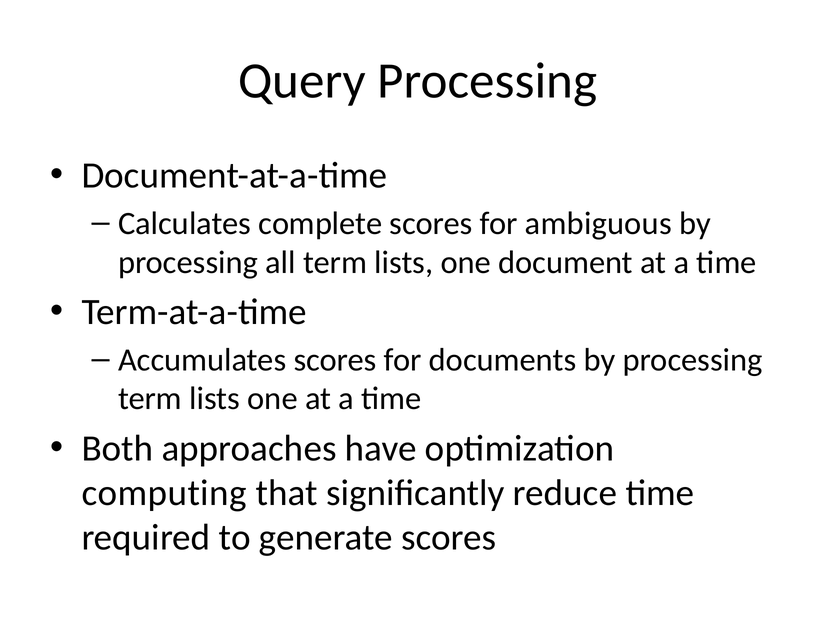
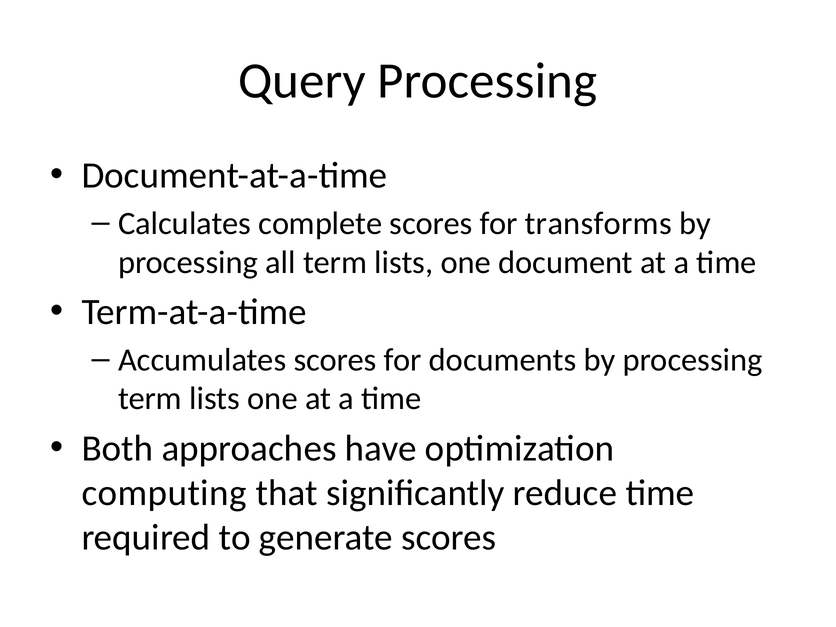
ambiguous: ambiguous -> transforms (598, 223)
